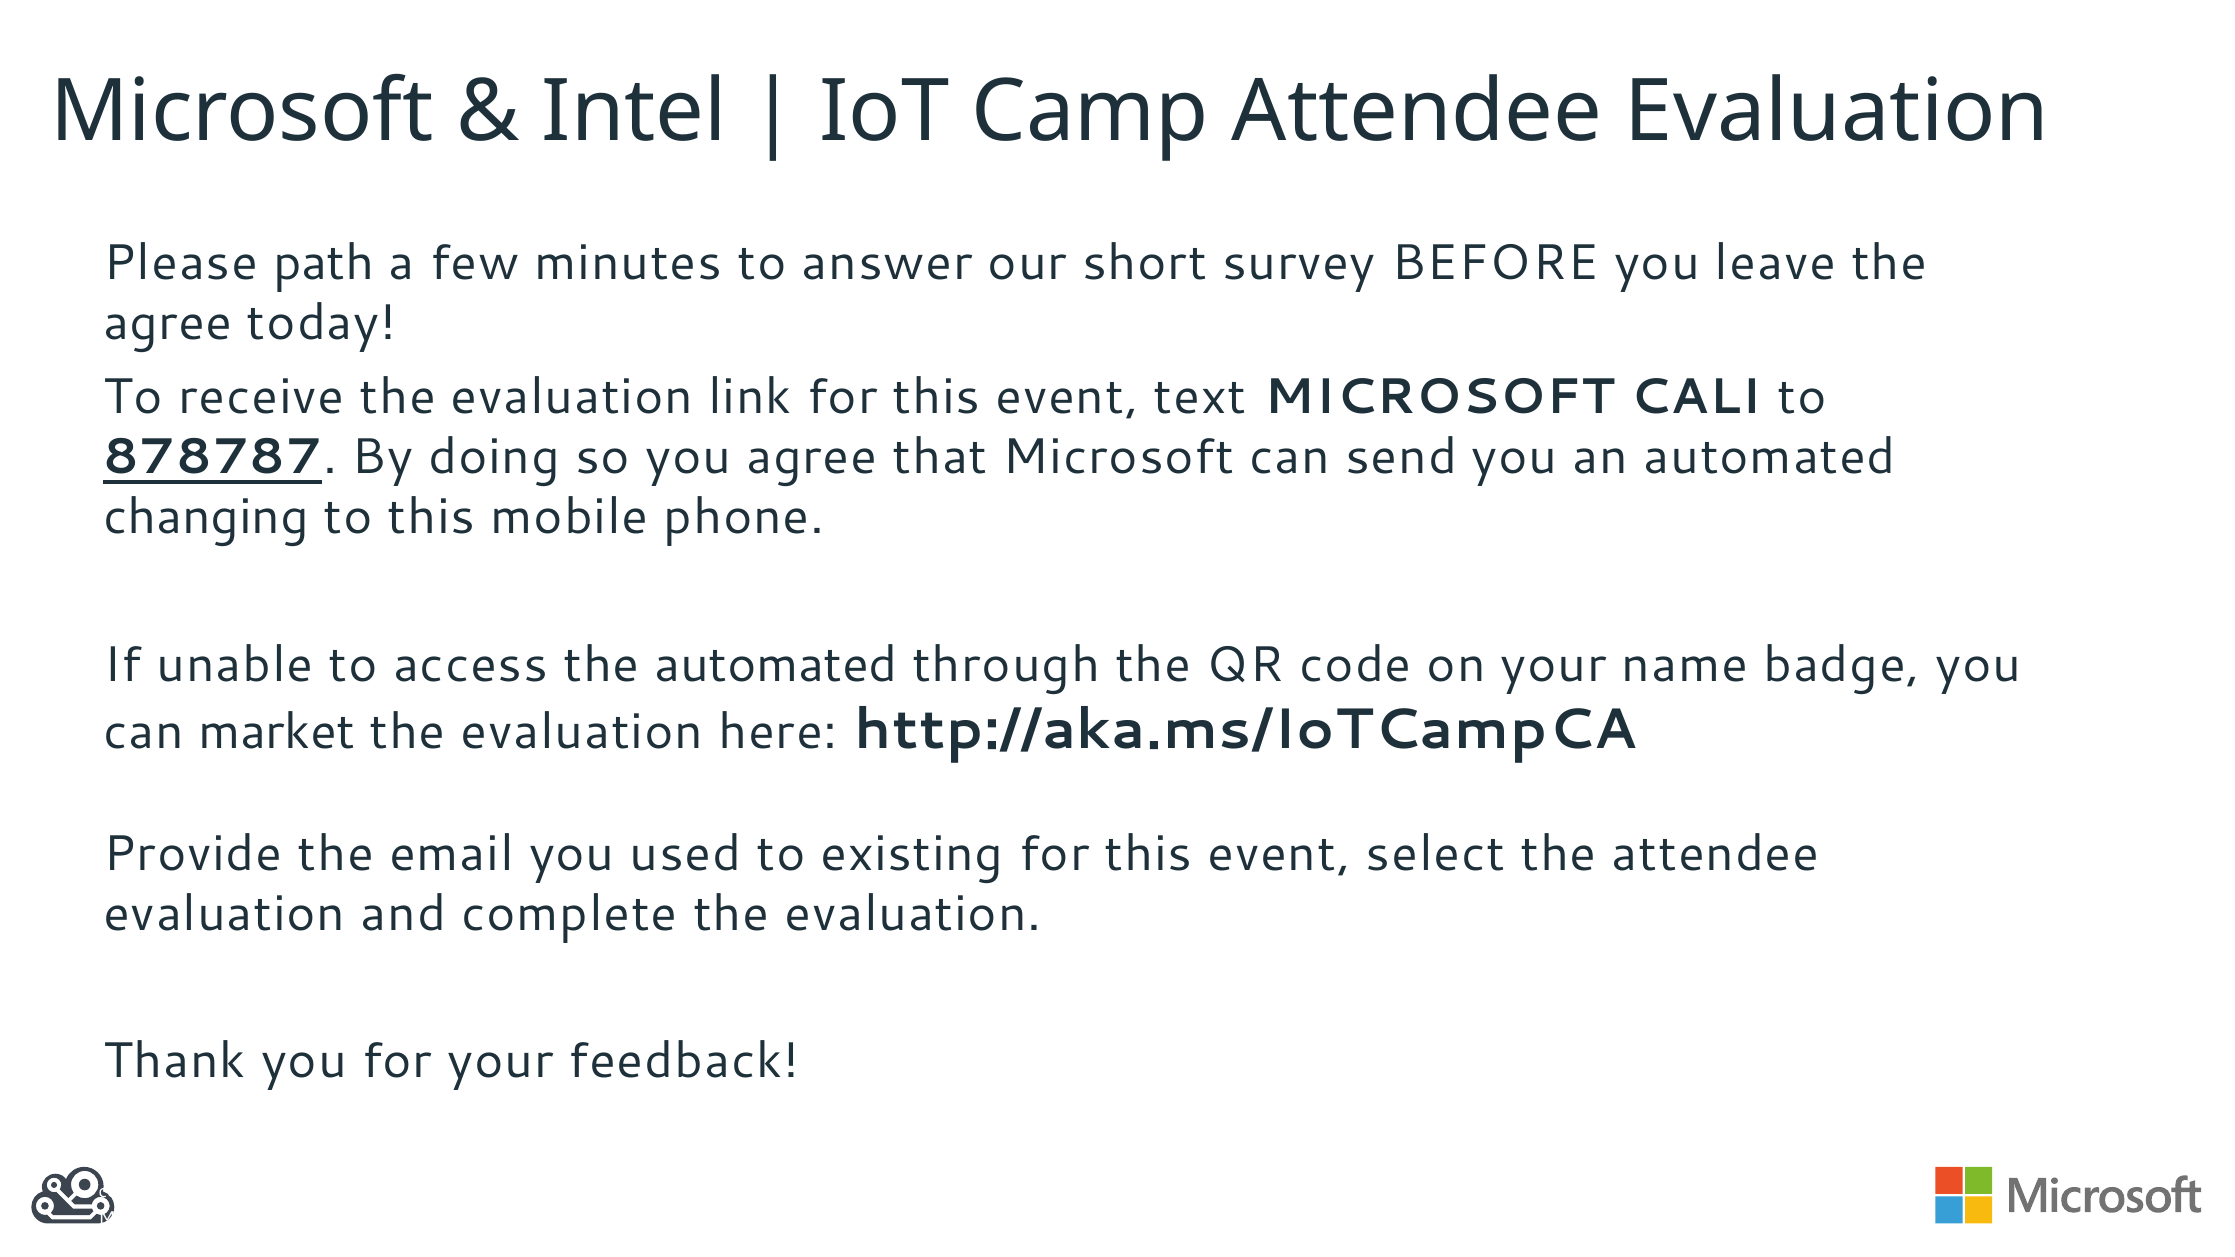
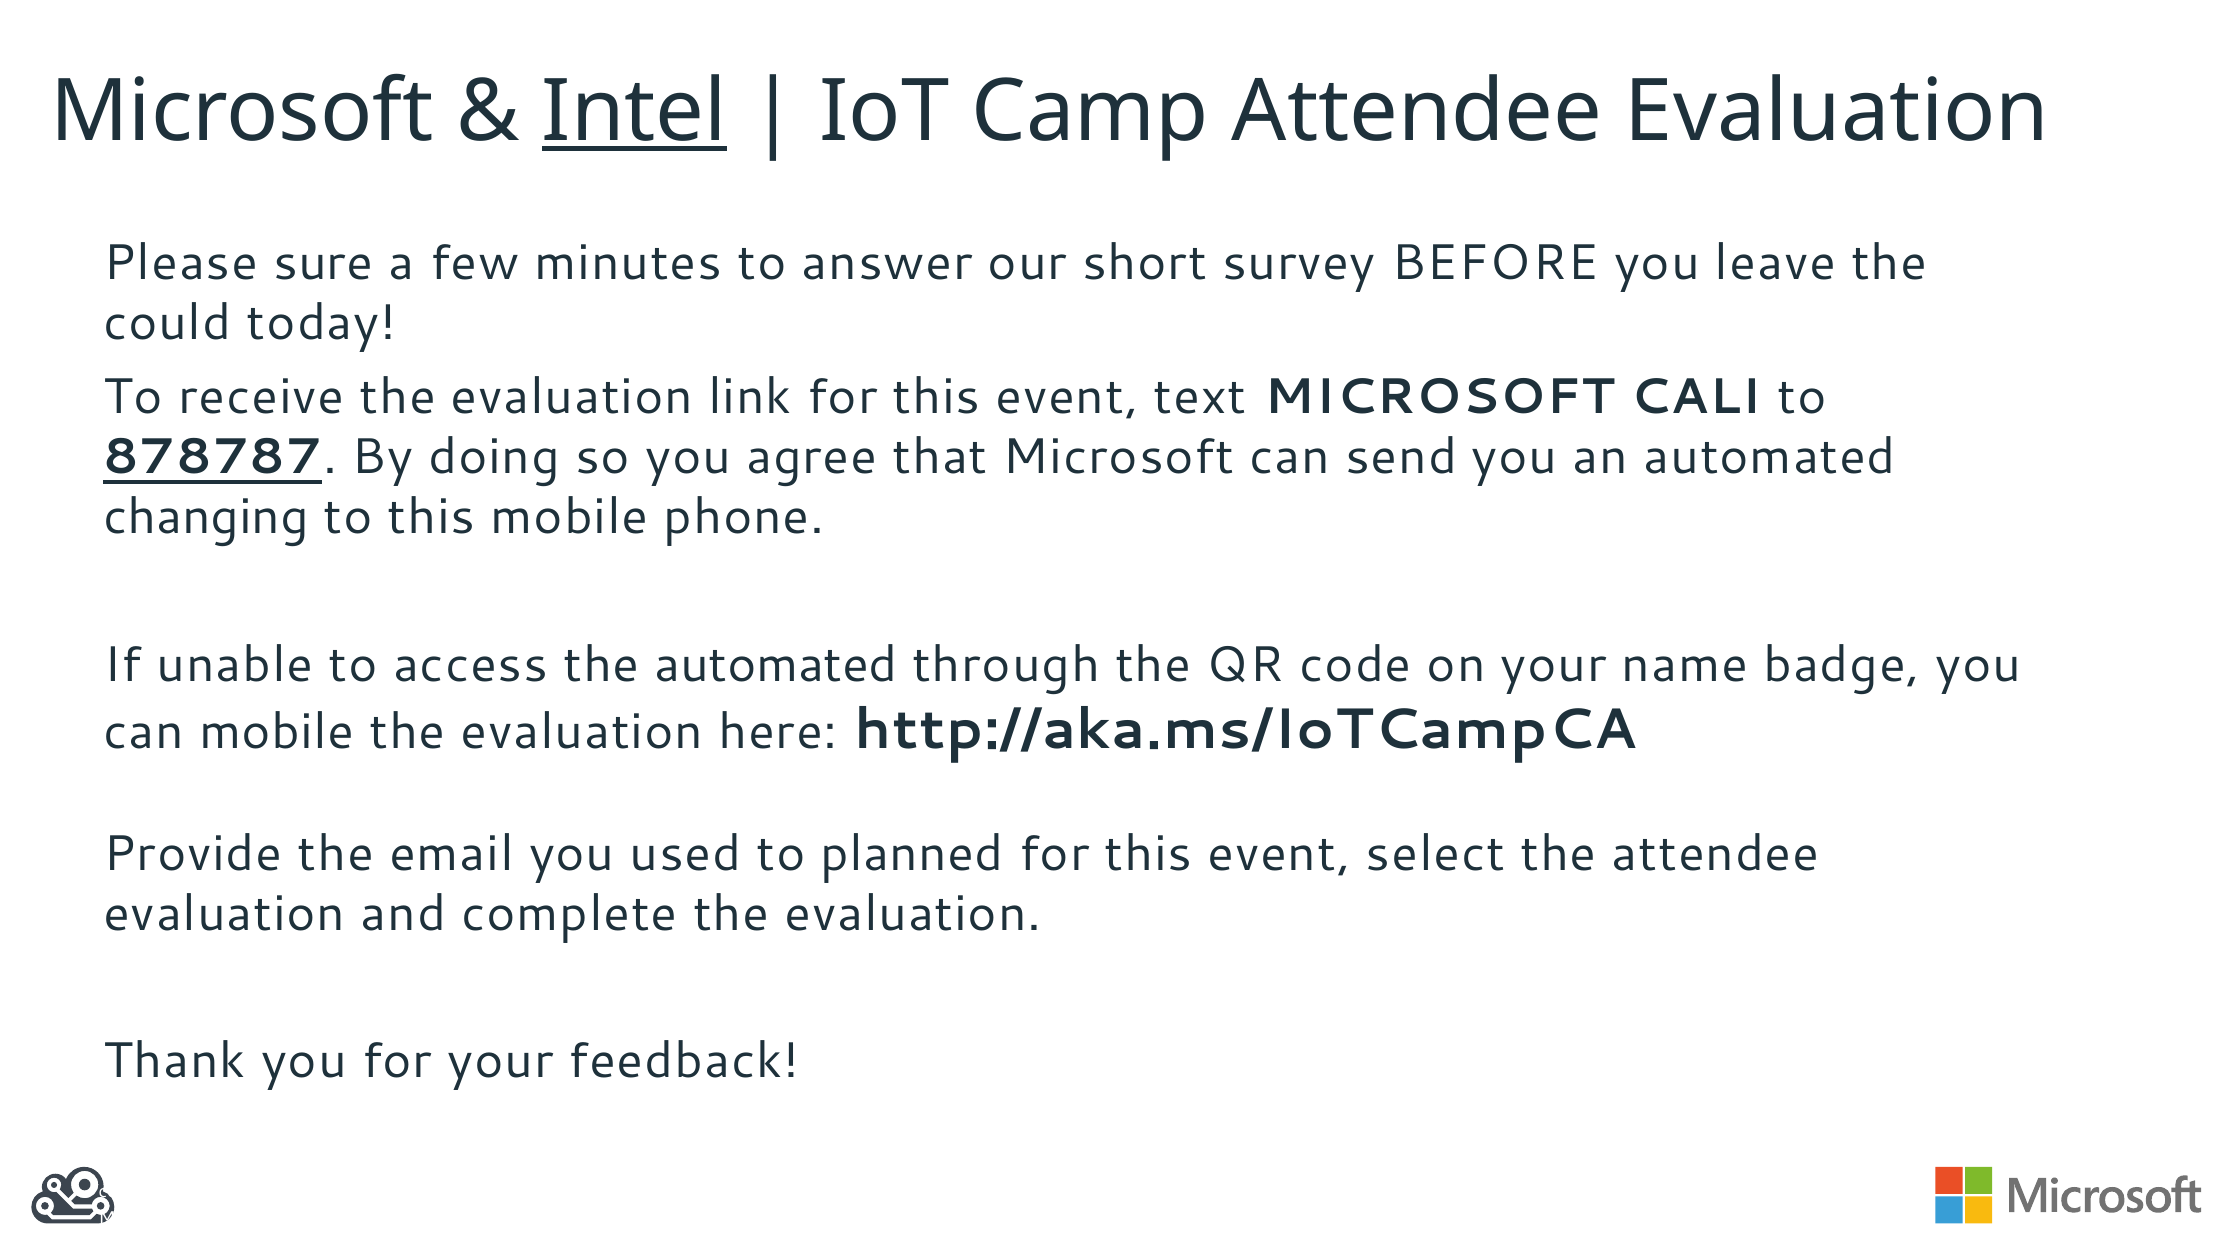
Intel underline: none -> present (635, 112)
path: path -> sure (323, 263)
agree: agree -> could (168, 323)
can market: market -> mobile (277, 732)
existing: existing -> planned (912, 854)
